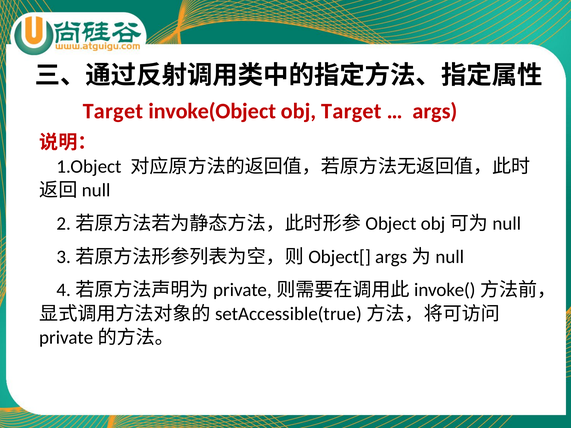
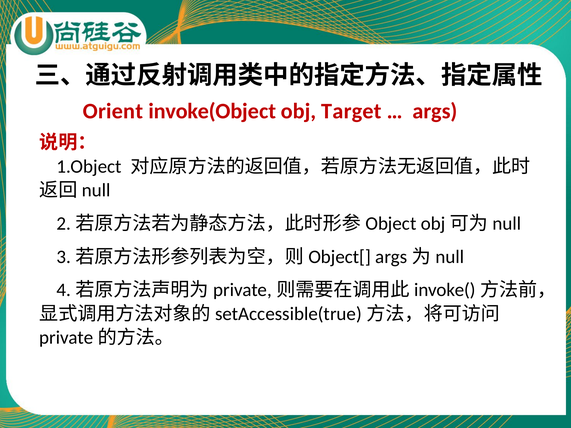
Target: Target -> Orient (113, 111)
